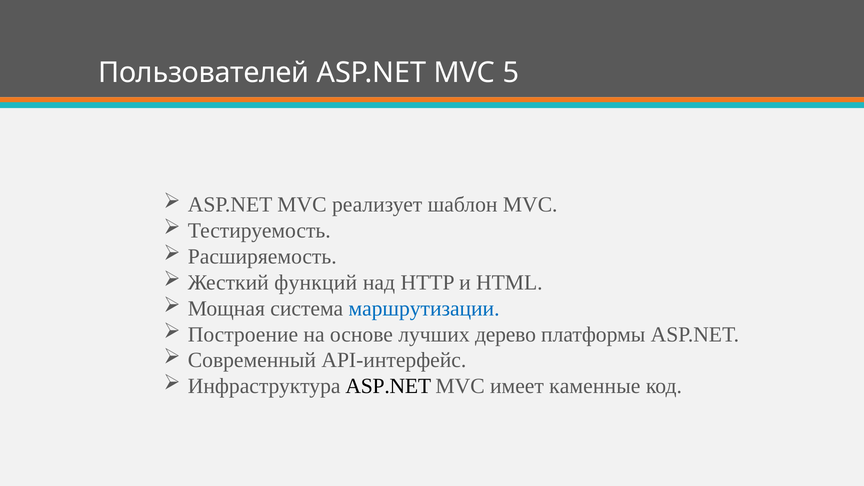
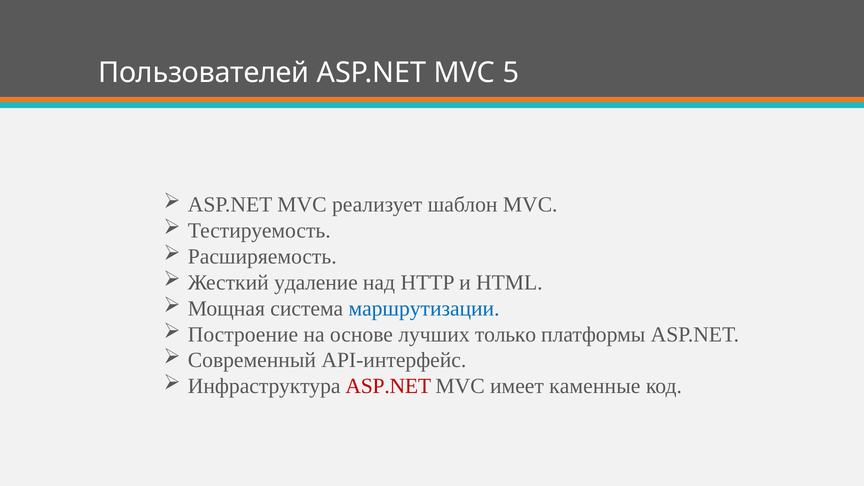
функций: функций -> удаление (316, 283)
дерево: дерево -> только (506, 334)
ASP.NET colour: black -> red (388, 386)
